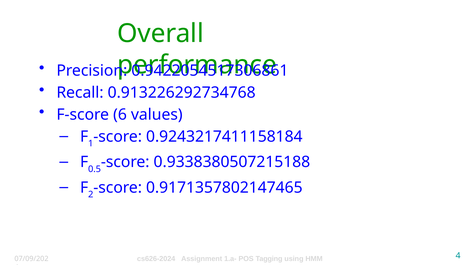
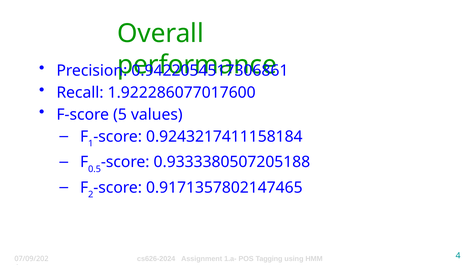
0.913226292734768: 0.913226292734768 -> 1.922286077017600 (182, 93)
6: 6 -> 5 (120, 115)
0.9338380507215188: 0.9338380507215188 -> 0.9333380507205188 (232, 162)
